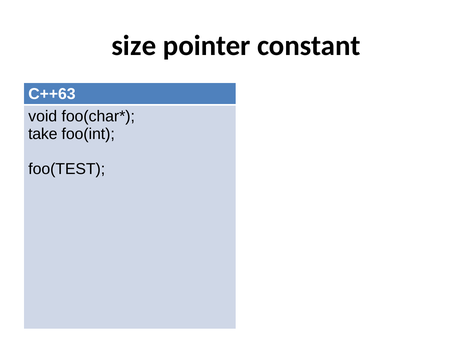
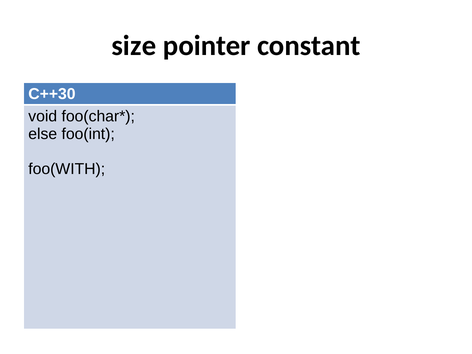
C++63: C++63 -> C++30 (52, 94)
take: take -> else (43, 134)
foo(TEST: foo(TEST -> foo(WITH (67, 169)
